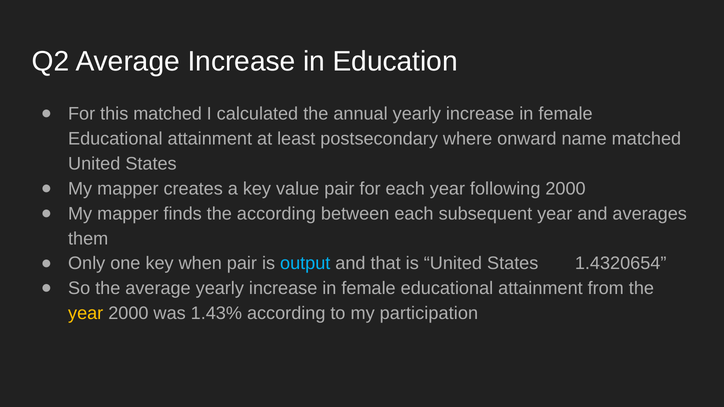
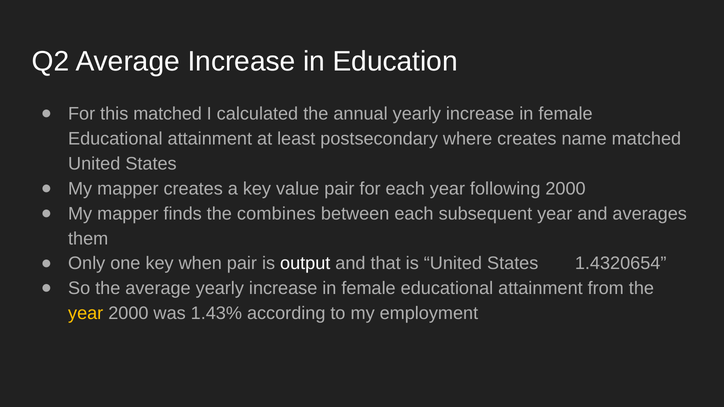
where onward: onward -> creates (527, 139)
the according: according -> combines (276, 214)
output colour: light blue -> white (305, 264)
participation: participation -> employment (429, 314)
